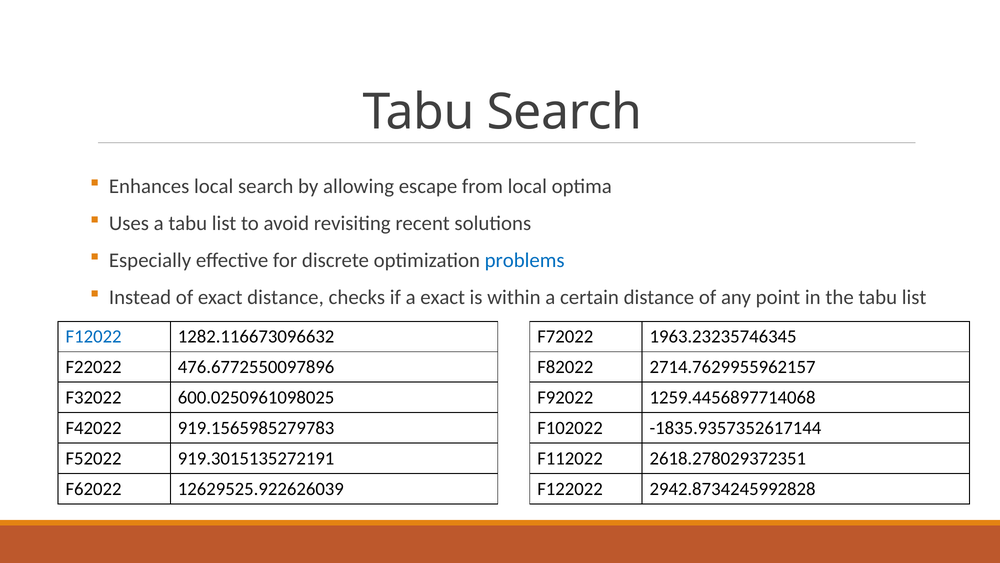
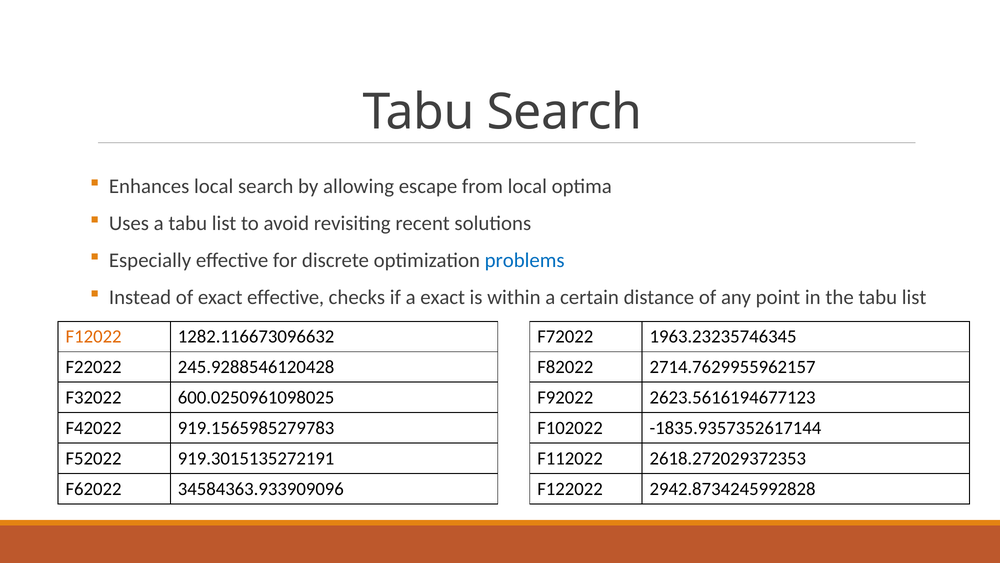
exact distance: distance -> effective (286, 297)
F12022 colour: blue -> orange (94, 336)
476.6772550097896: 476.6772550097896 -> 245.9288546120428 (256, 367)
1259.4456897714068: 1259.4456897714068 -> 2623.5616194677123 (733, 397)
2618.278029372351: 2618.278029372351 -> 2618.272029372353 (728, 458)
12629525.922626039: 12629525.922626039 -> 34584363.933909096 (261, 489)
